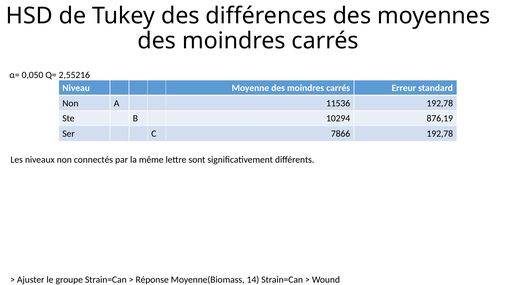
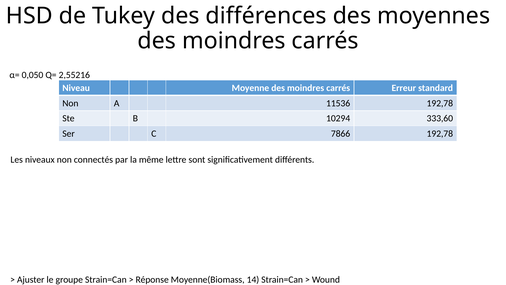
876,19: 876,19 -> 333,60 (440, 118)
